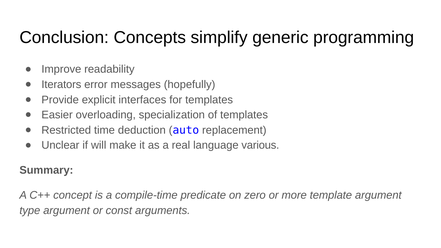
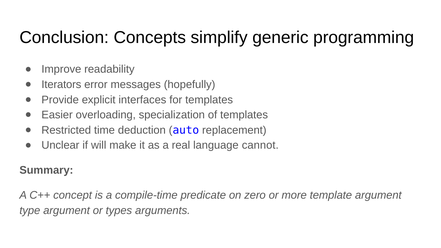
various: various -> cannot (260, 145)
const: const -> types (119, 211)
